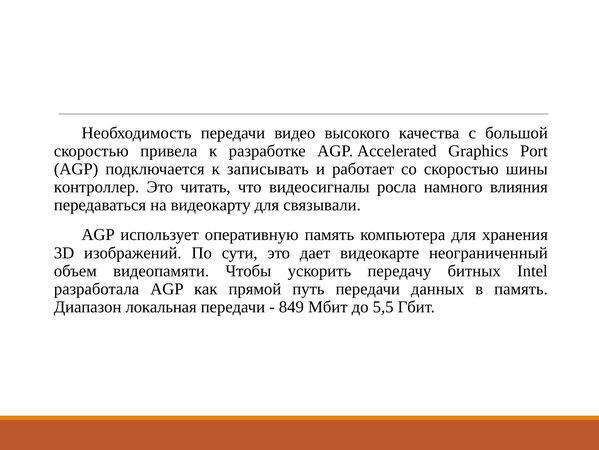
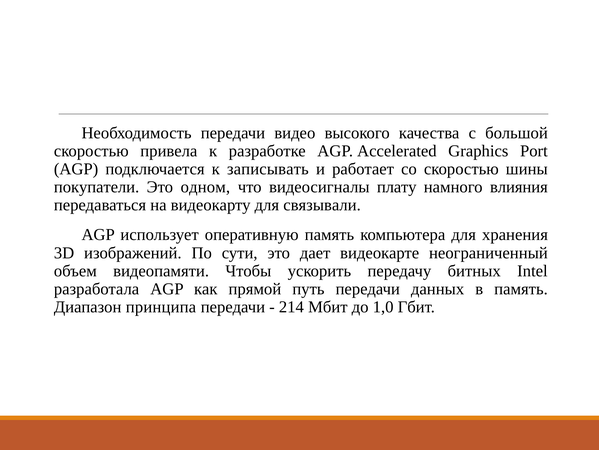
контроллер: контроллер -> покупатели (97, 187)
читать: читать -> одном (205, 187)
росла: росла -> плату (397, 187)
локальная: локальная -> принципа (161, 306)
849: 849 -> 214 (291, 306)
5,5: 5,5 -> 1,0 (383, 306)
